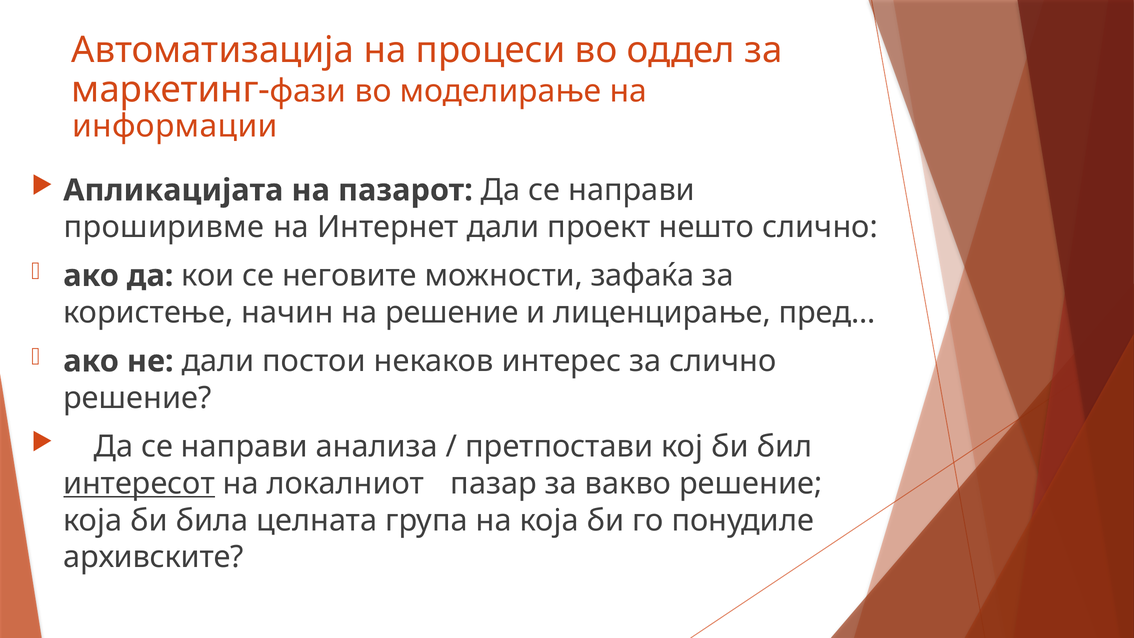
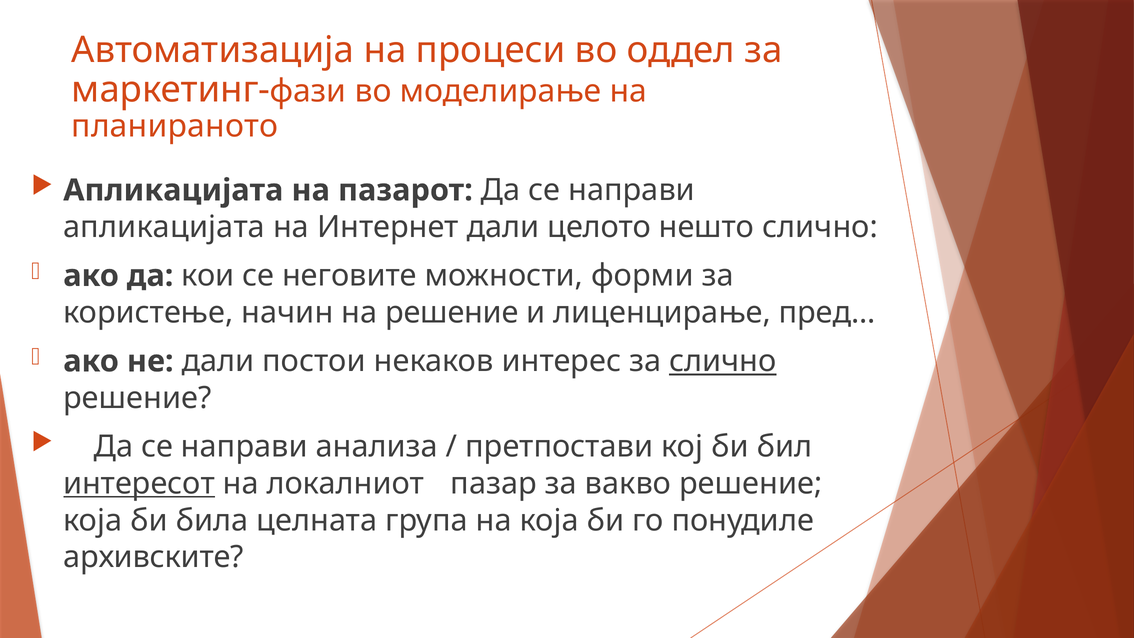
информации: информации -> планираното (175, 126)
проширивме: проширивме -> апликацијата (164, 227)
проект: проект -> целото (599, 227)
зафаќа: зафаќа -> форми (642, 276)
слично underline: none -> present (723, 361)
